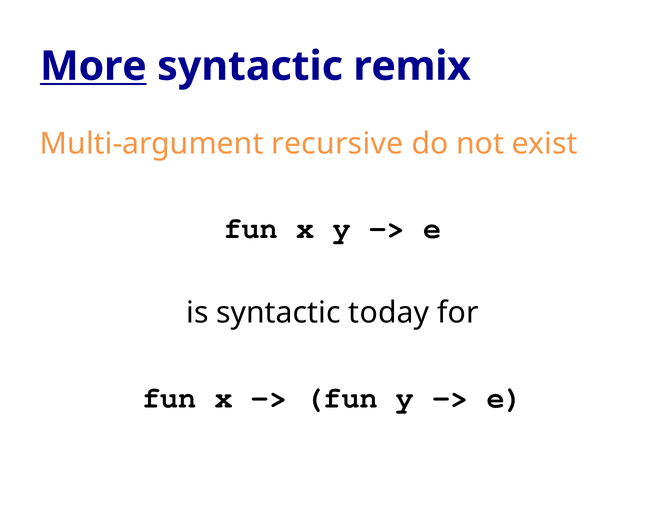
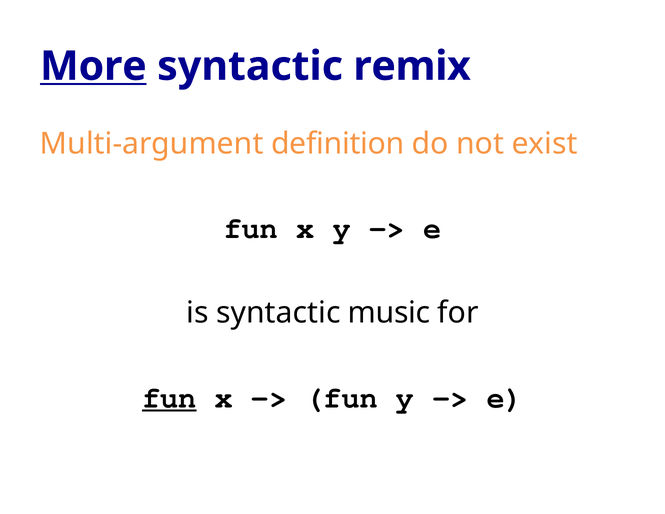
recursive: recursive -> definition (338, 144)
today: today -> music (389, 313)
fun underline: none -> present (169, 397)
